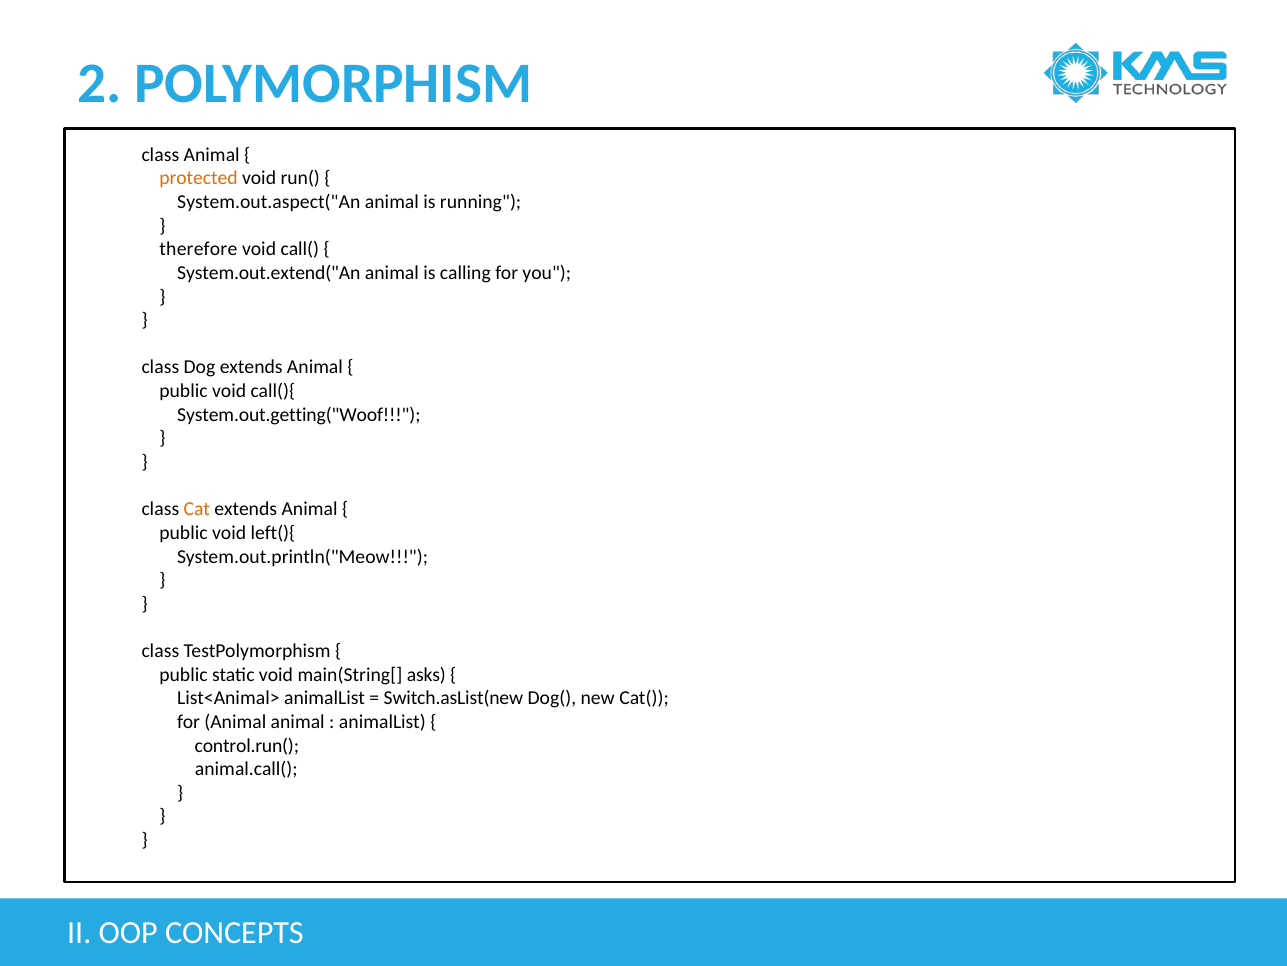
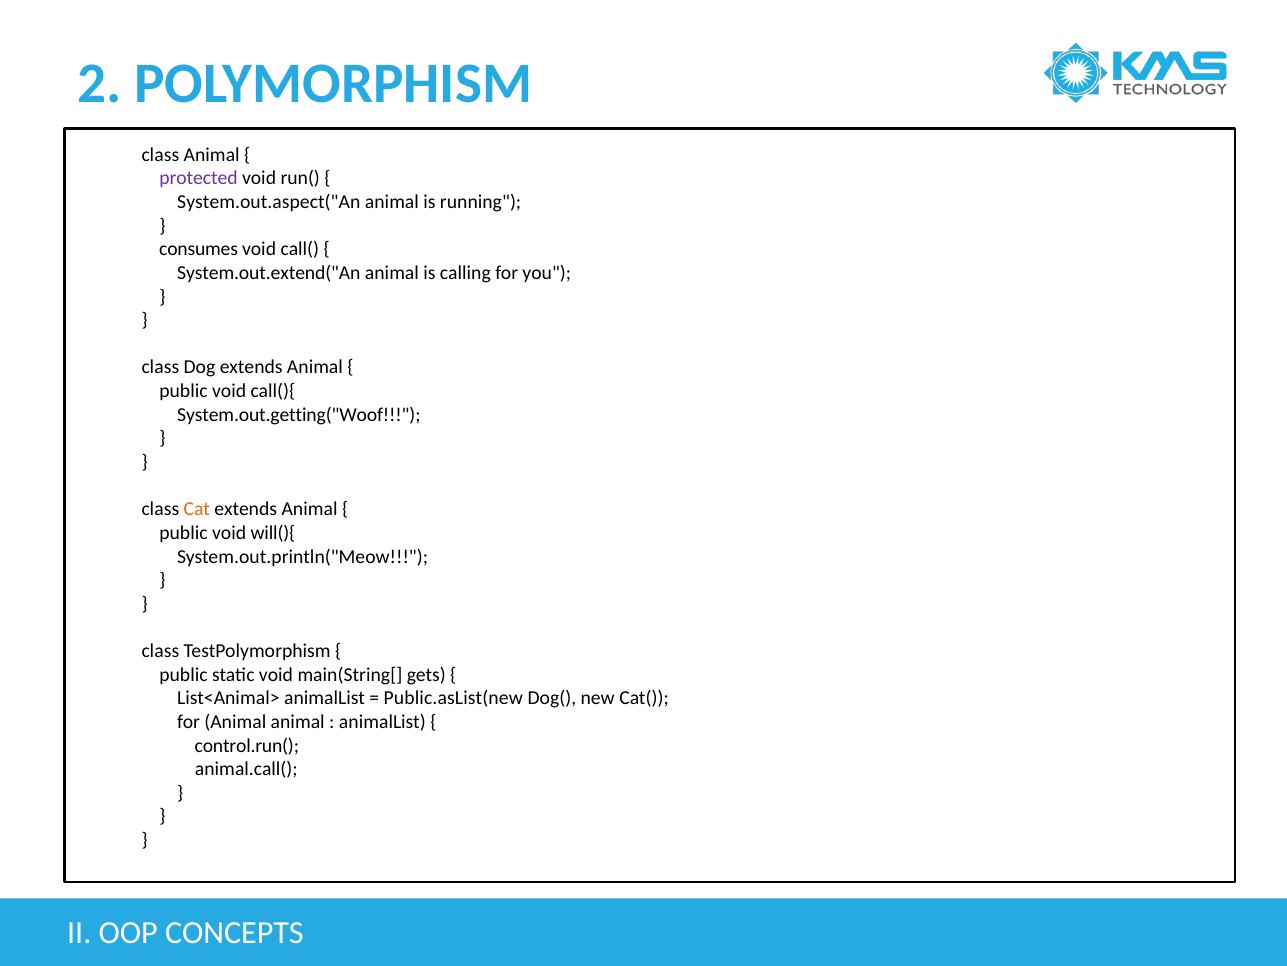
protected colour: orange -> purple (199, 178)
therefore: therefore -> consumes (199, 249)
left(){: left(){ -> will(){ (273, 532)
asks: asks -> gets (426, 674)
Switch.asList(new: Switch.asList(new -> Public.asList(new (453, 698)
